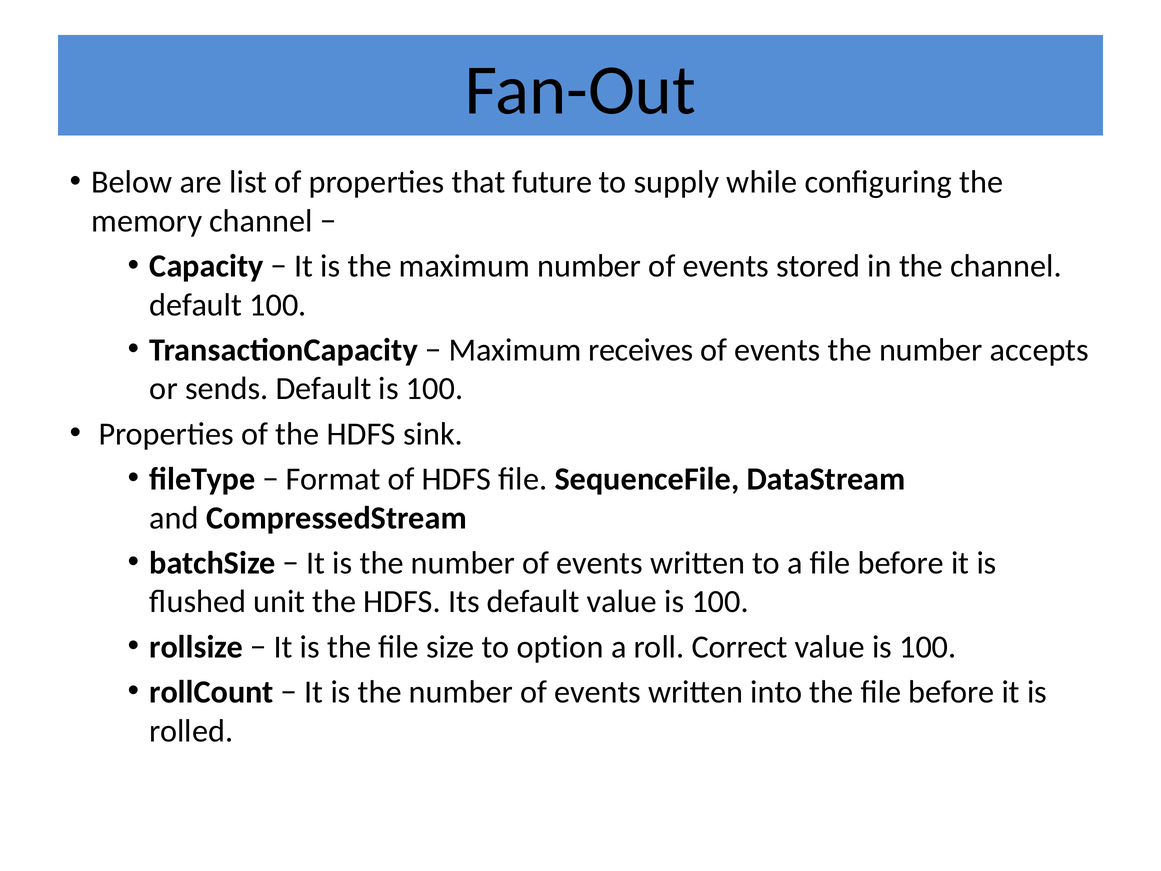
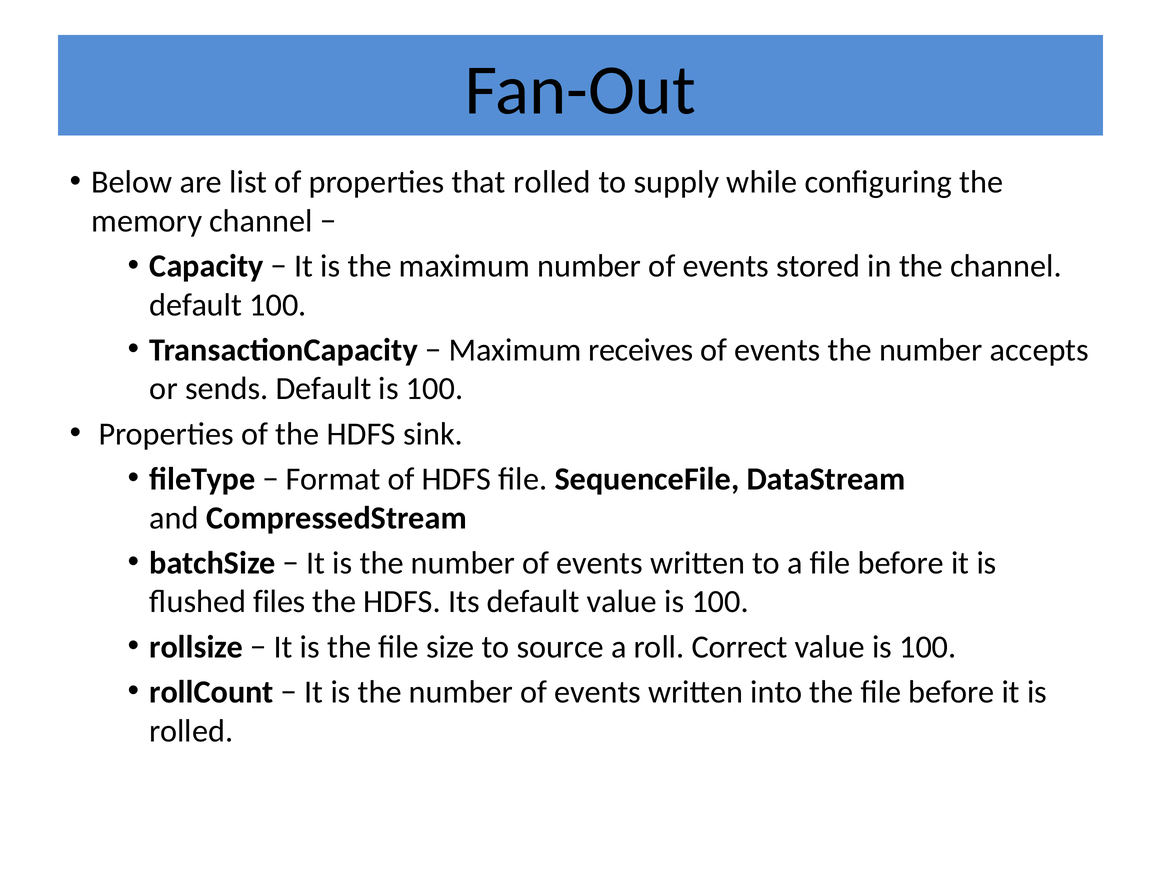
that future: future -> rolled (552, 182)
unit: unit -> files (279, 602)
option: option -> source (560, 647)
